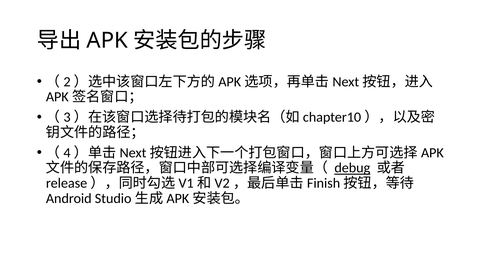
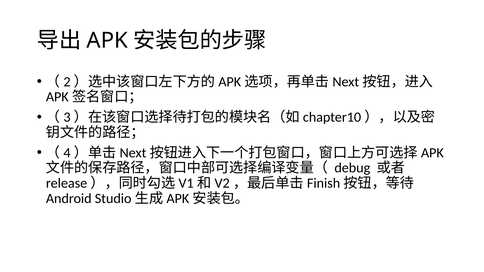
debug underline: present -> none (352, 168)
